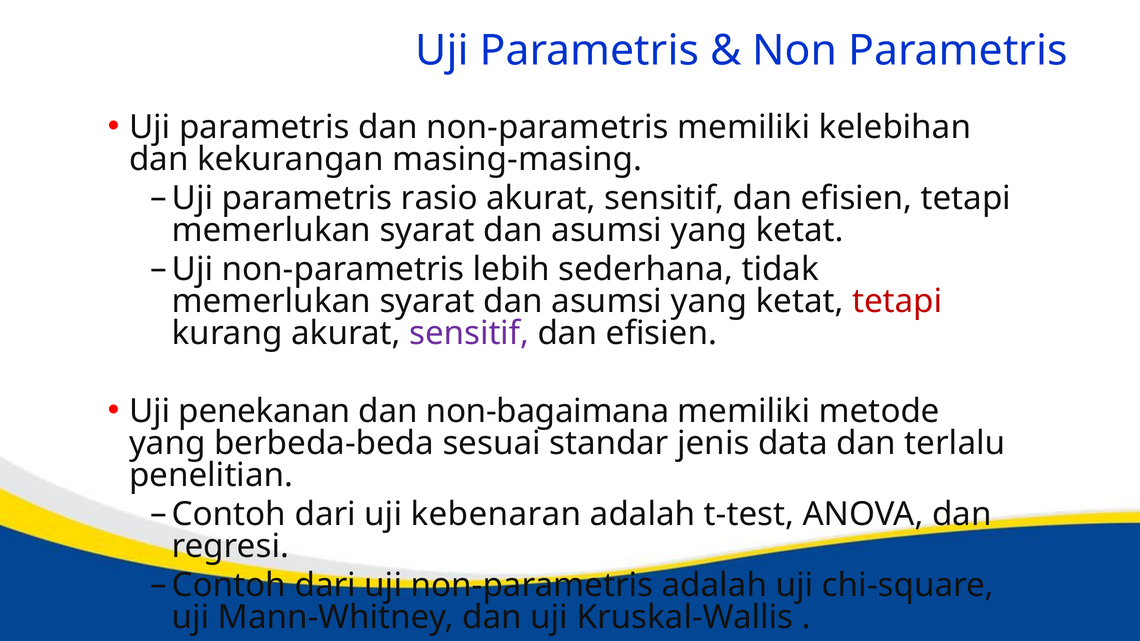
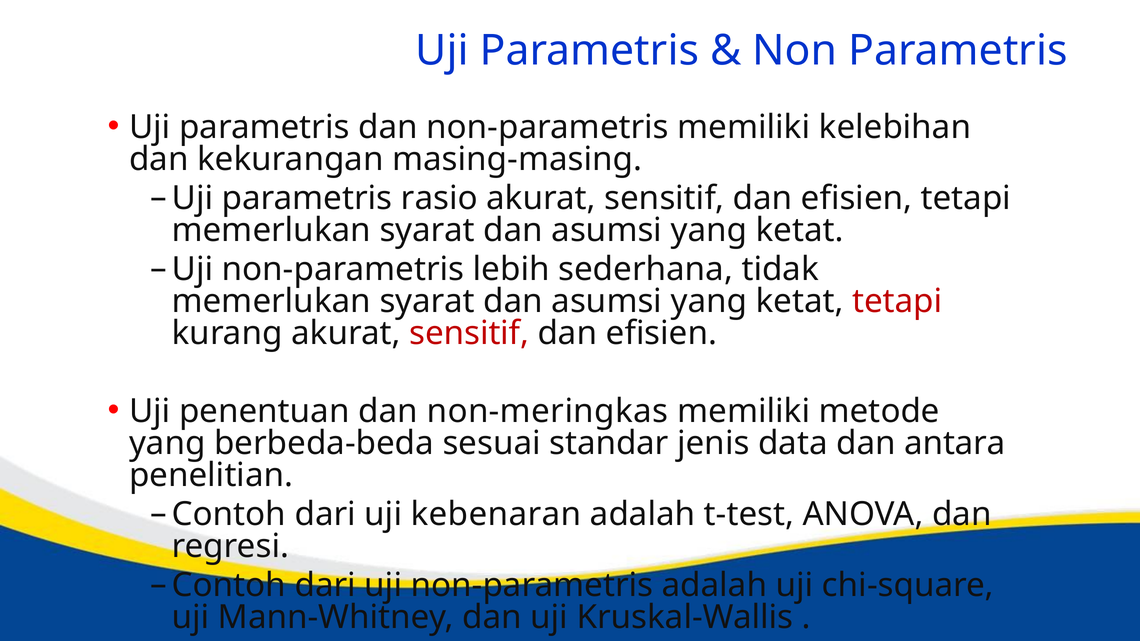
sensitif colour: purple -> red (469, 333)
penekanan: penekanan -> penentuan (264, 411)
non-bagaimana: non-bagaimana -> non-meringkas (547, 411)
terlalu: terlalu -> antara (955, 443)
